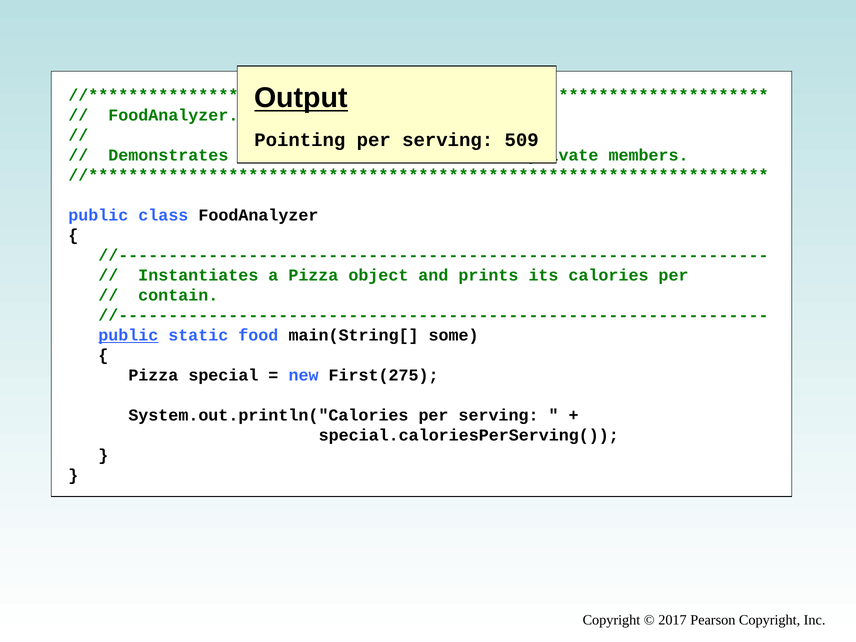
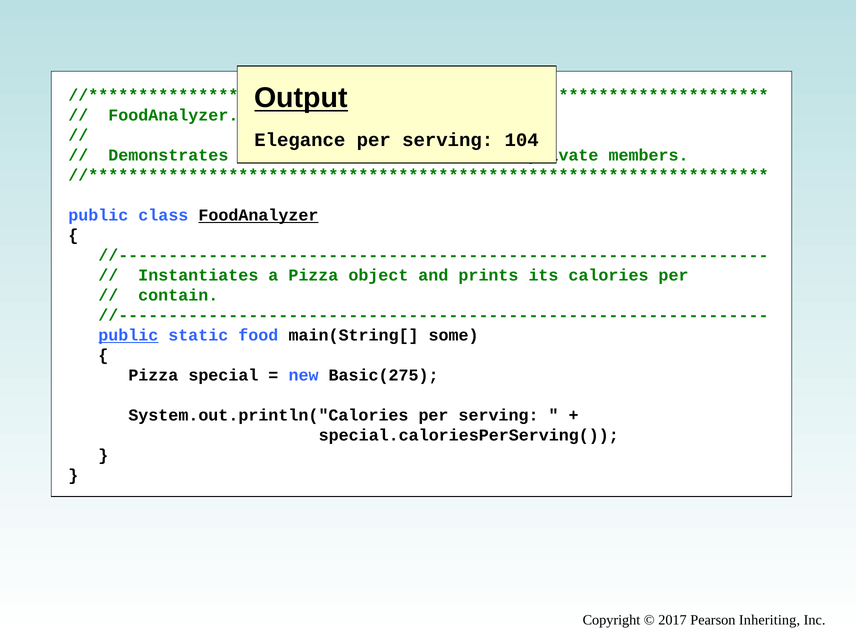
Pointing: Pointing -> Elegance (300, 140)
509: 509 -> 104 (522, 140)
FoodAnalyzer underline: none -> present (258, 215)
First(275: First(275 -> Basic(275 (384, 375)
Pearson Copyright: Copyright -> Inheriting (770, 620)
